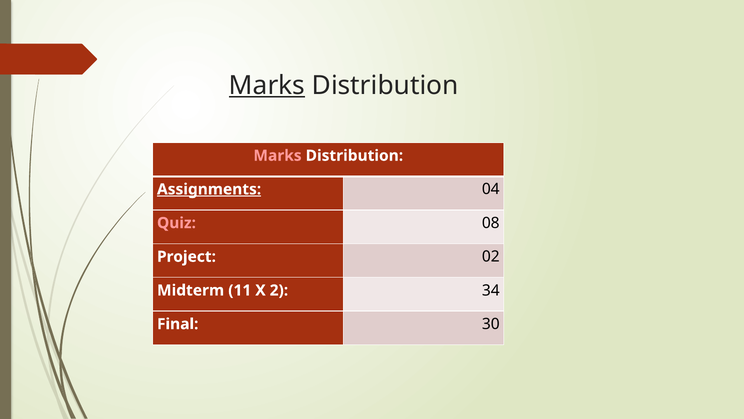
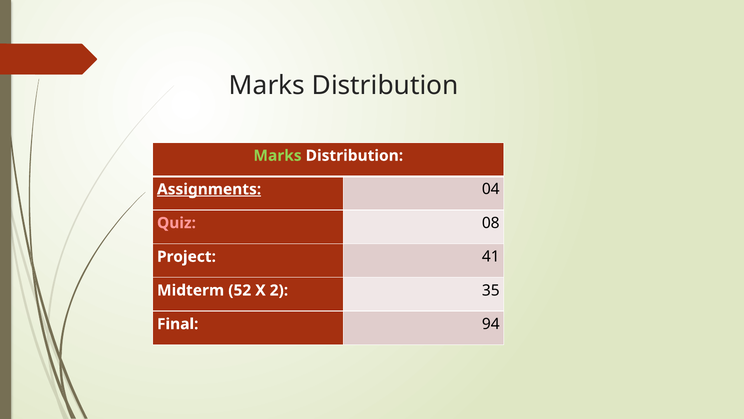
Marks underline: present -> none (267, 85)
Marks colour: pink -> light green (277, 155)
02: 02 -> 41 (491, 256)
11: 11 -> 52 (240, 290)
34: 34 -> 35 (491, 290)
30: 30 -> 94 (491, 324)
